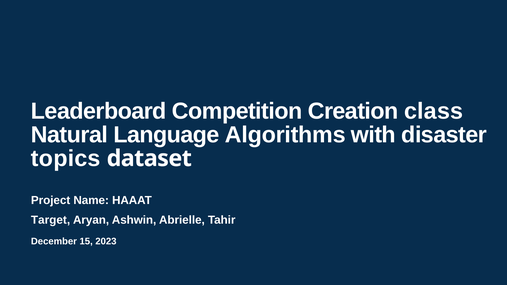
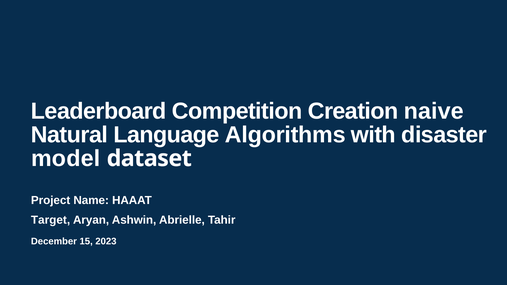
class: class -> naive (434, 111)
topics: topics -> model (66, 159)
